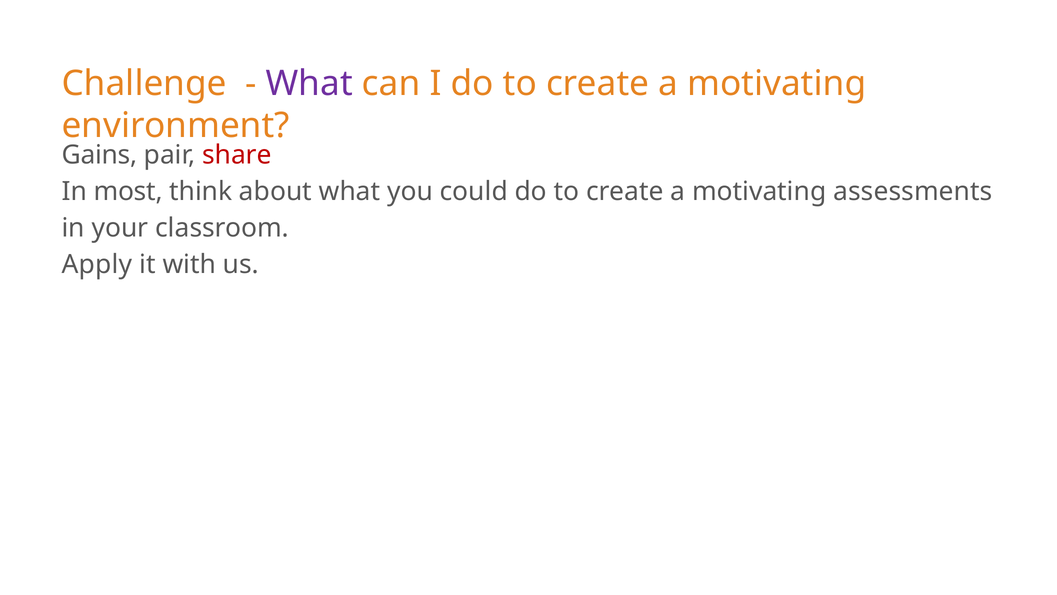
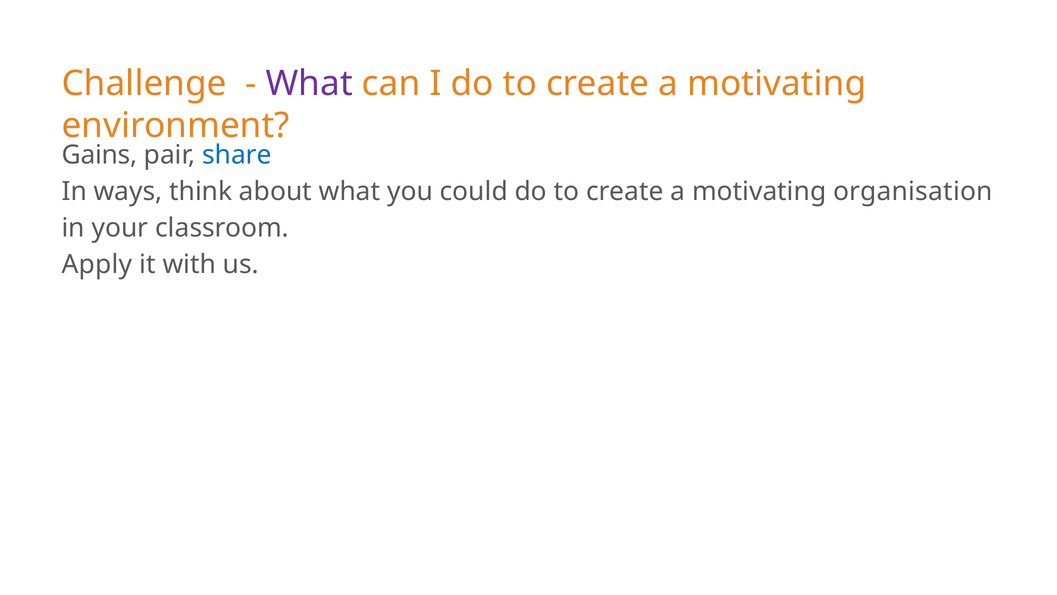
share colour: red -> blue (237, 155)
most: most -> ways (128, 191)
assessments: assessments -> organisation (913, 191)
